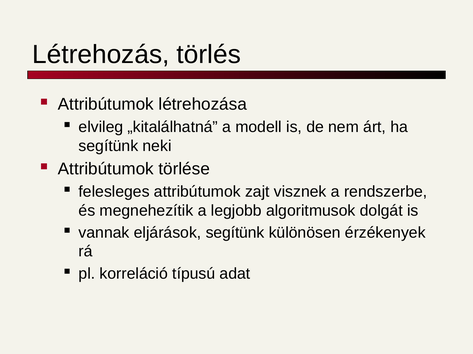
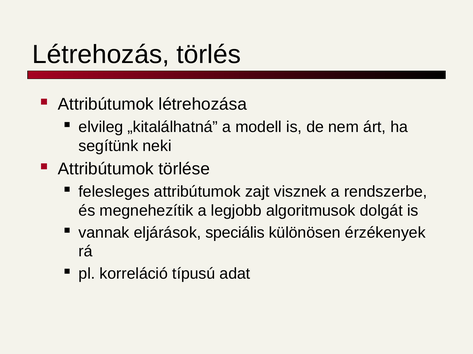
eljárások segítünk: segítünk -> speciális (235, 233)
